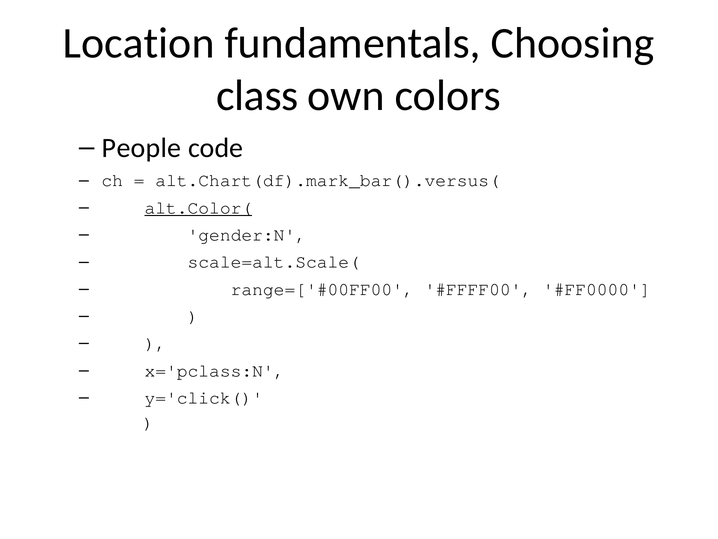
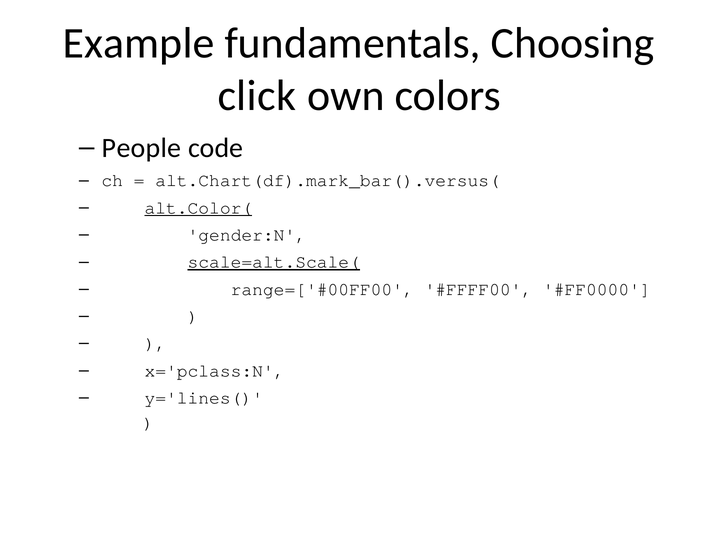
Location: Location -> Example (139, 43)
class: class -> click (257, 96)
scale=alt.Scale( underline: none -> present (274, 262)
y='click(: y='click( -> y='lines( (204, 397)
